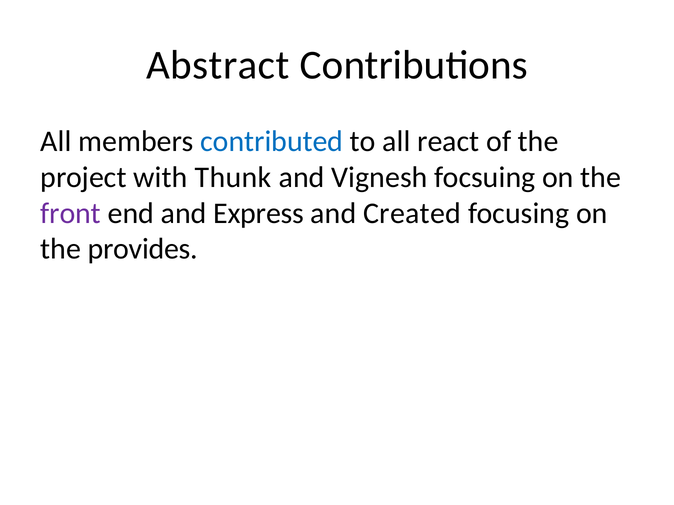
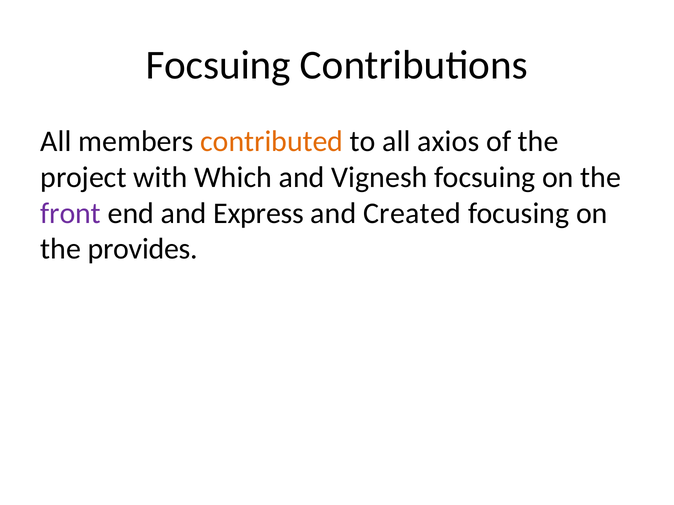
Abstract: Abstract -> Focsuing (218, 65)
contributed colour: blue -> orange (272, 141)
react: react -> axios (448, 141)
Thunk: Thunk -> Which (233, 177)
